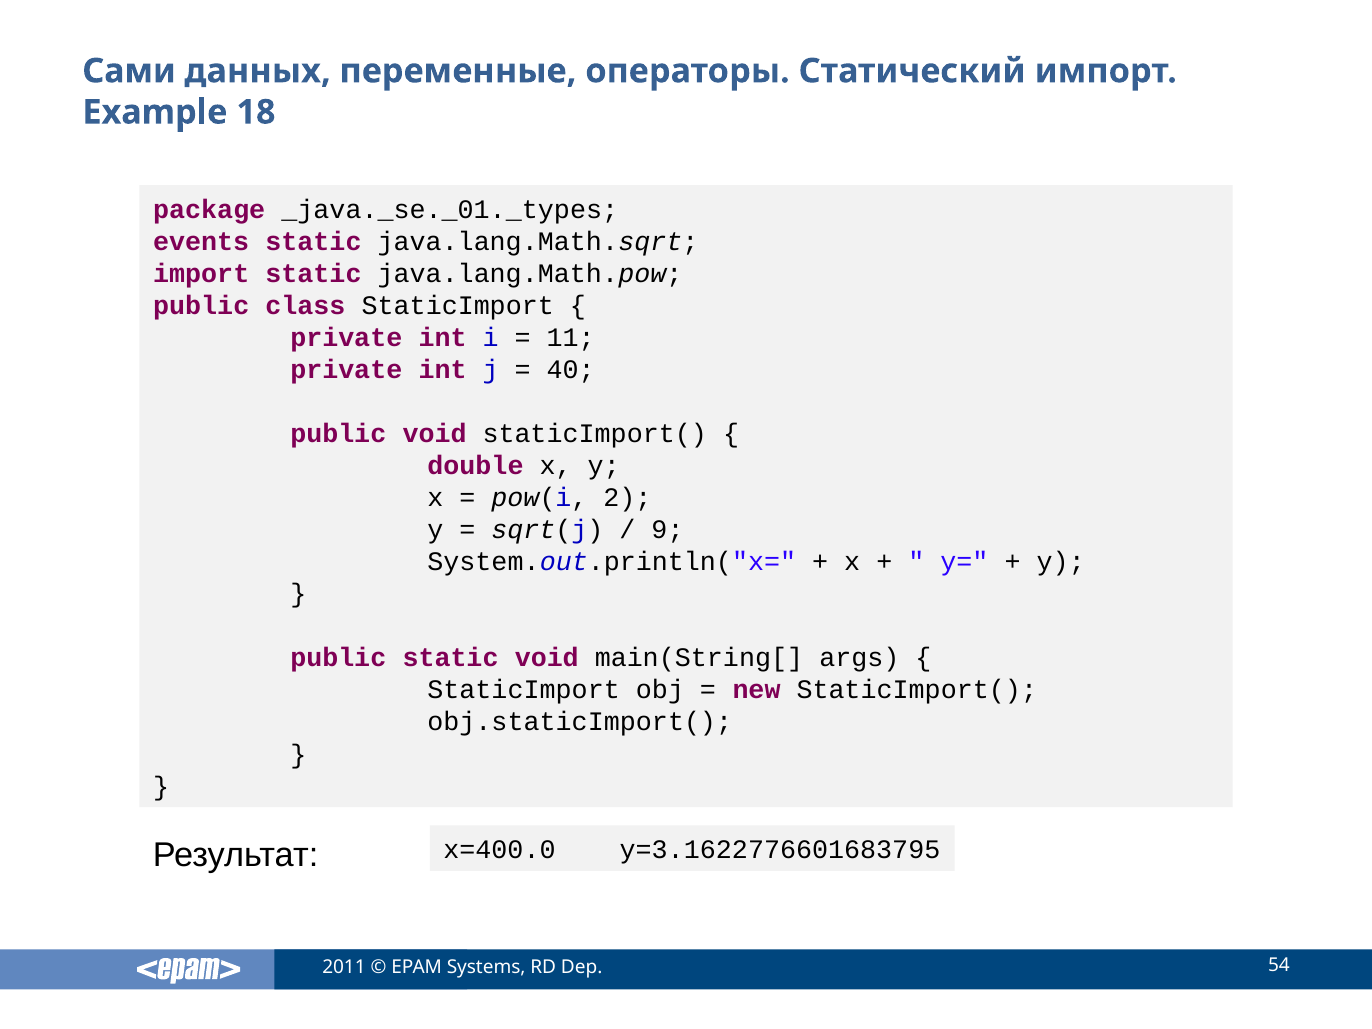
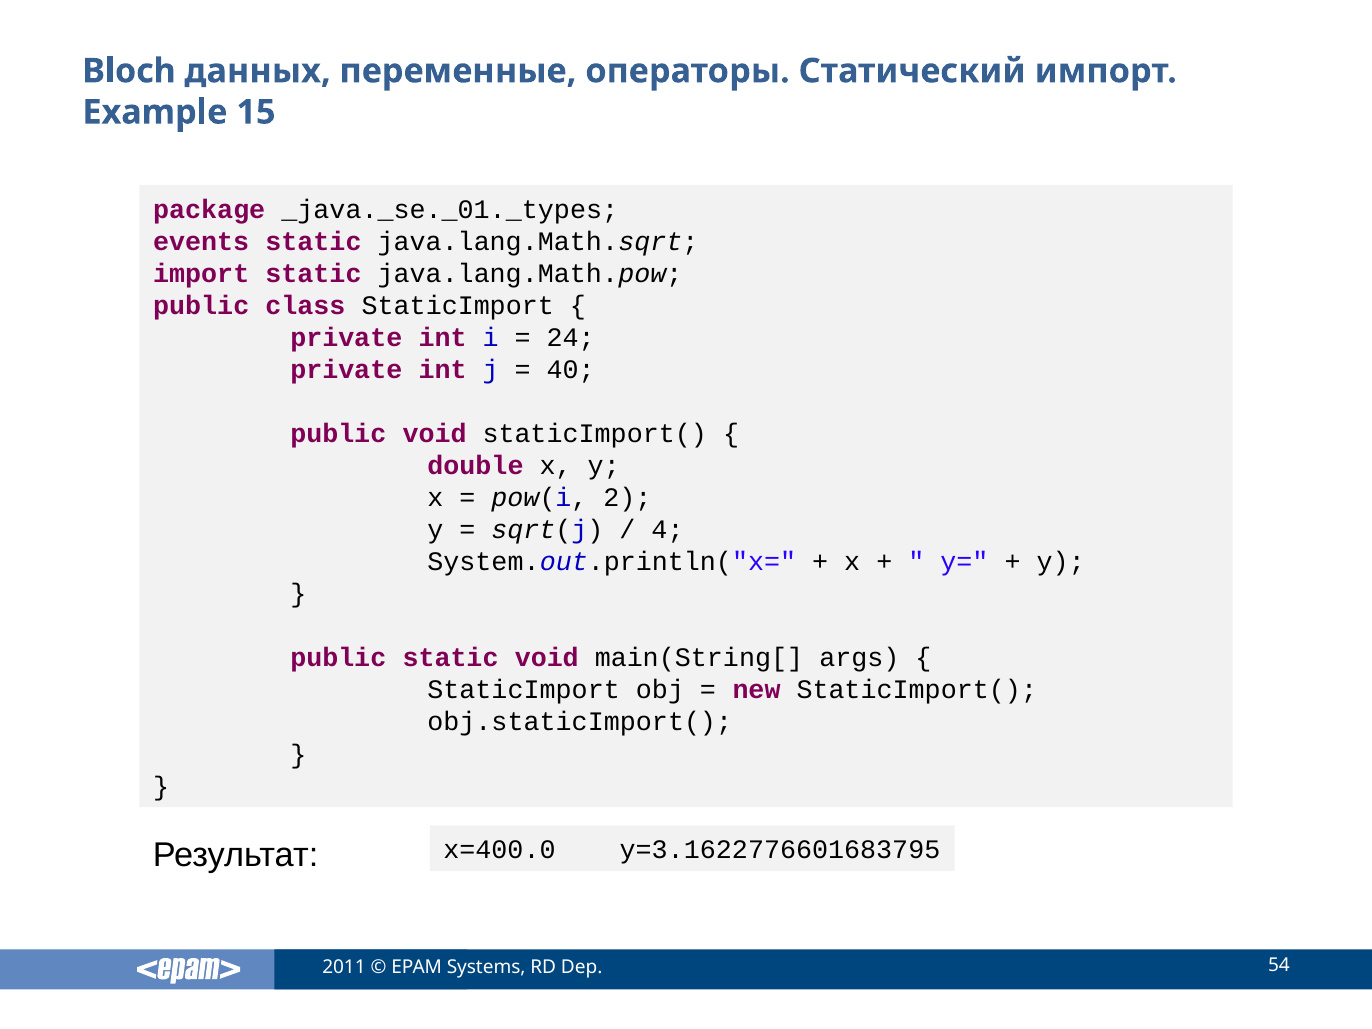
Сами: Сами -> Bloch (129, 71)
18: 18 -> 15 (256, 112)
11: 11 -> 24 (571, 338)
9: 9 -> 4 (667, 530)
